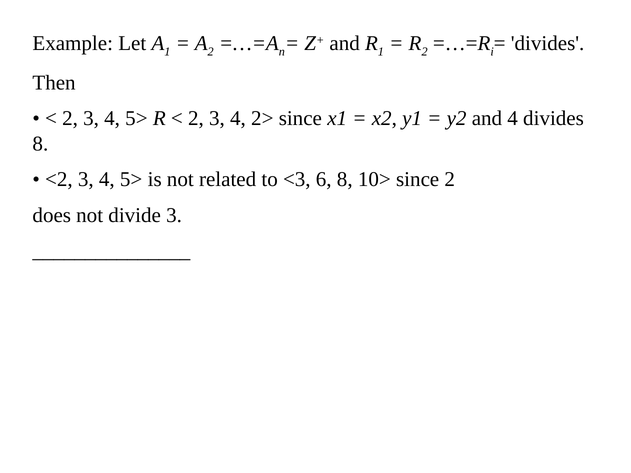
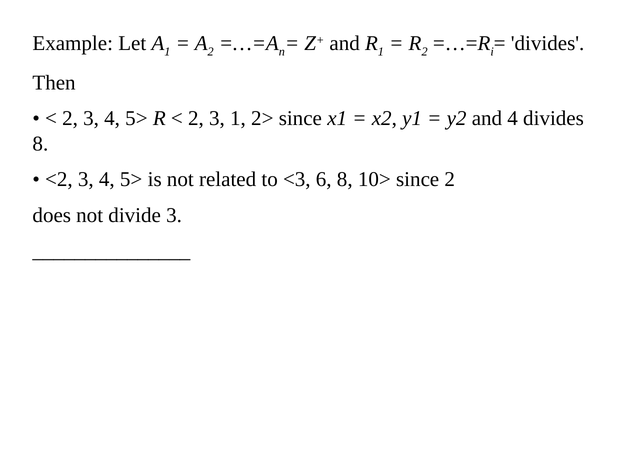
4: 4 -> 1 (238, 118)
